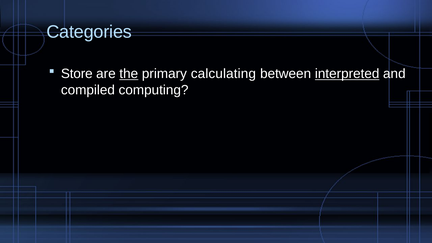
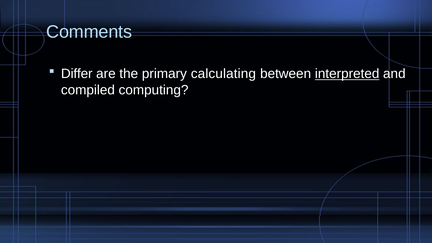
Categories: Categories -> Comments (89, 32)
Store: Store -> Differ (77, 74)
the underline: present -> none (129, 74)
